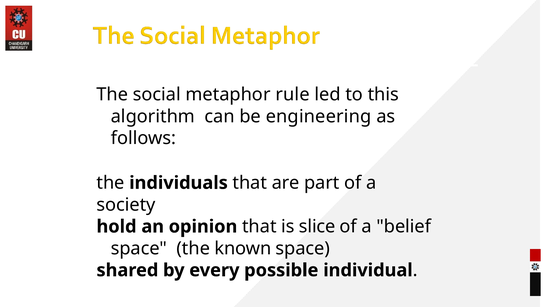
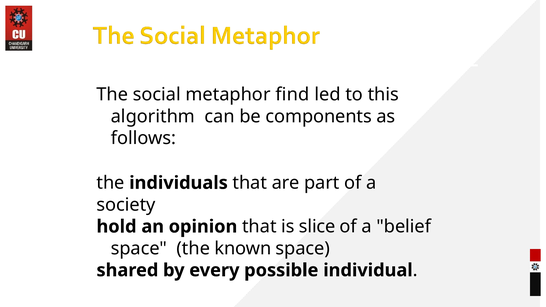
rule: rule -> find (292, 95)
engineering: engineering -> components (319, 116)
